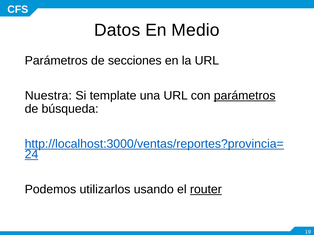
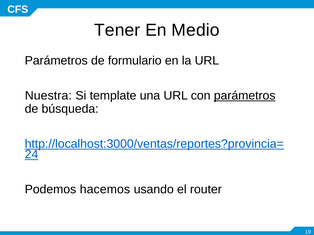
Datos: Datos -> Tener (117, 30)
secciones: secciones -> formulario (135, 61)
utilizarlos: utilizarlos -> hacemos (105, 190)
router underline: present -> none (206, 190)
